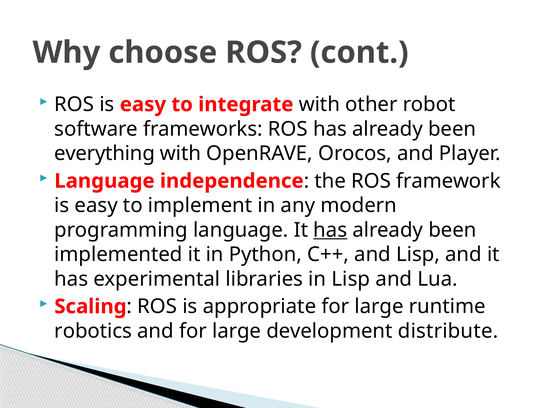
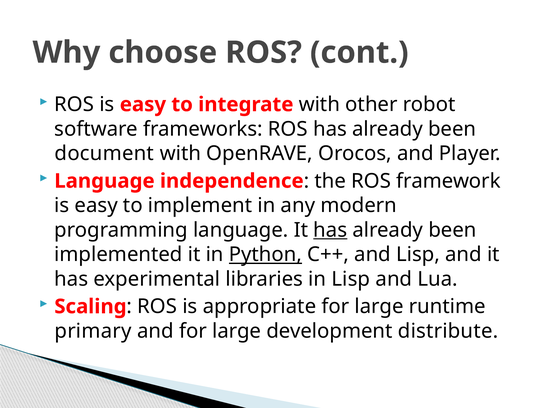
everything: everything -> document (104, 153)
Python underline: none -> present (265, 255)
robotics: robotics -> primary (93, 331)
